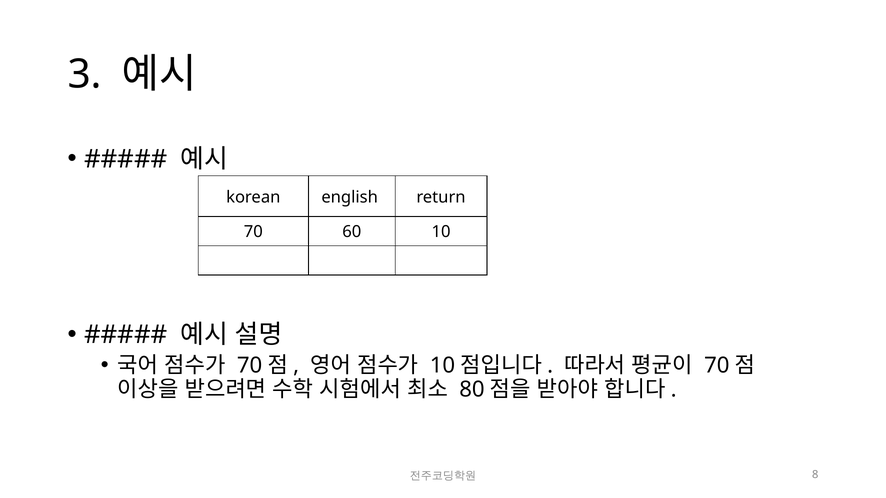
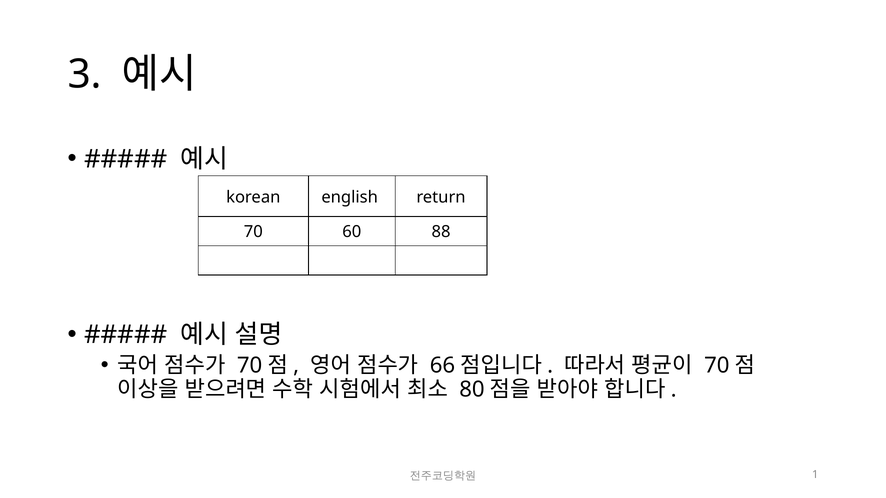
60 10: 10 -> 88 (441, 232)
10: 10 -> 66 (442, 366)
8: 8 -> 1 (815, 475)
